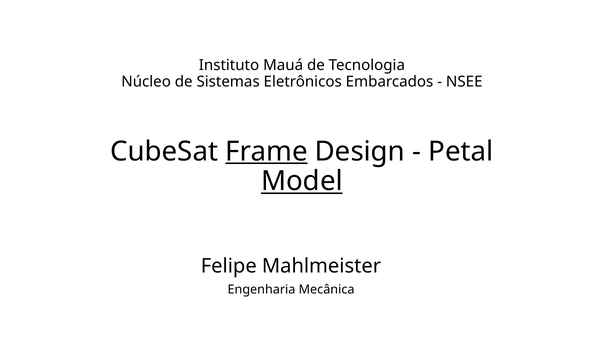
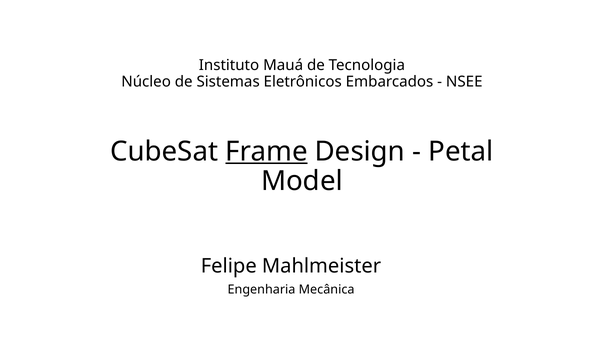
Model underline: present -> none (302, 181)
